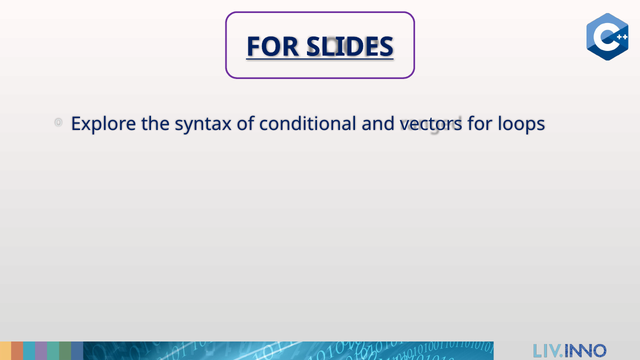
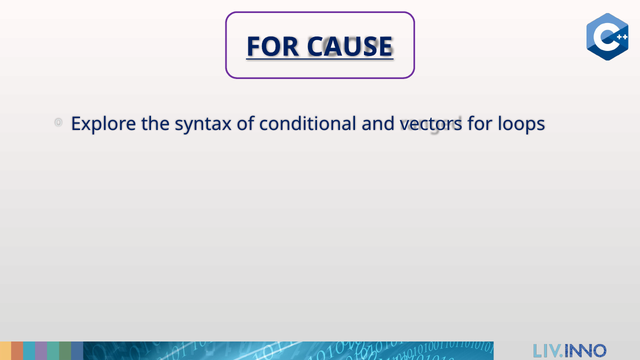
SLIDES: SLIDES -> CAUSE (350, 47)
